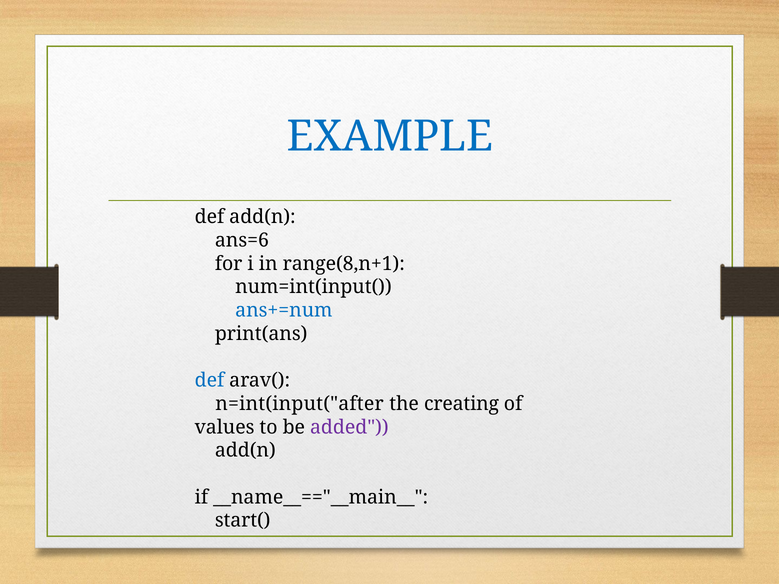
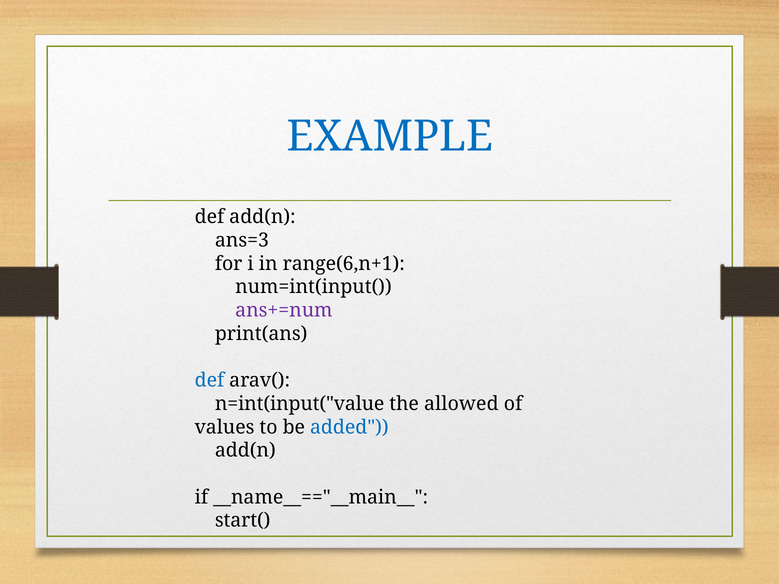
ans=6: ans=6 -> ans=3 (242, 240)
range(8,n+1: range(8,n+1 -> range(6,n+1 (344, 264)
ans+=num colour: blue -> purple (284, 310)
n=int(input("after: n=int(input("after -> n=int(input("value (300, 404)
creating: creating -> allowed (461, 404)
added colour: purple -> blue (349, 427)
